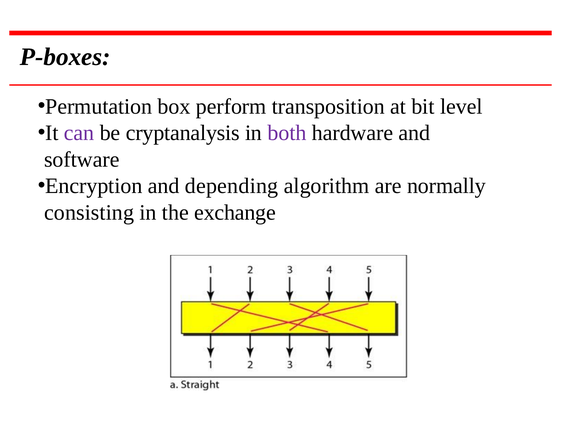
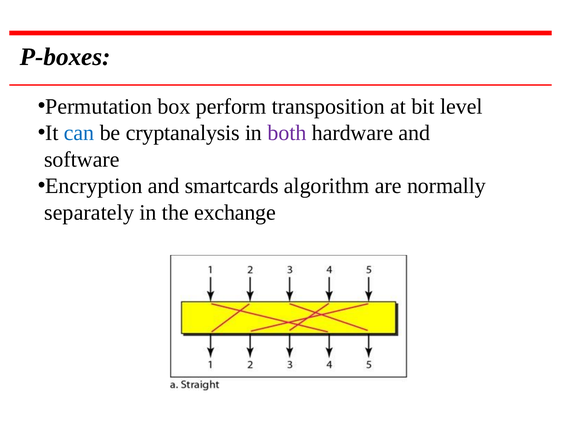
can colour: purple -> blue (79, 133)
depending: depending -> smartcards (232, 186)
consisting: consisting -> separately (89, 212)
